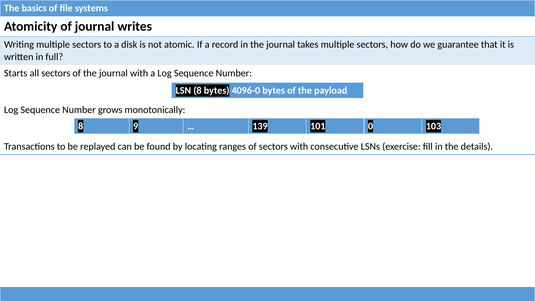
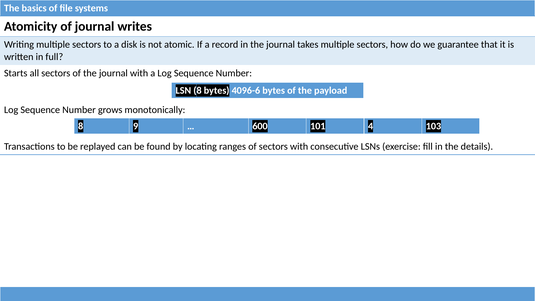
4096-0: 4096-0 -> 4096-6 (246, 91)
139: 139 -> 600 (260, 126)
0: 0 -> 4 (371, 126)
